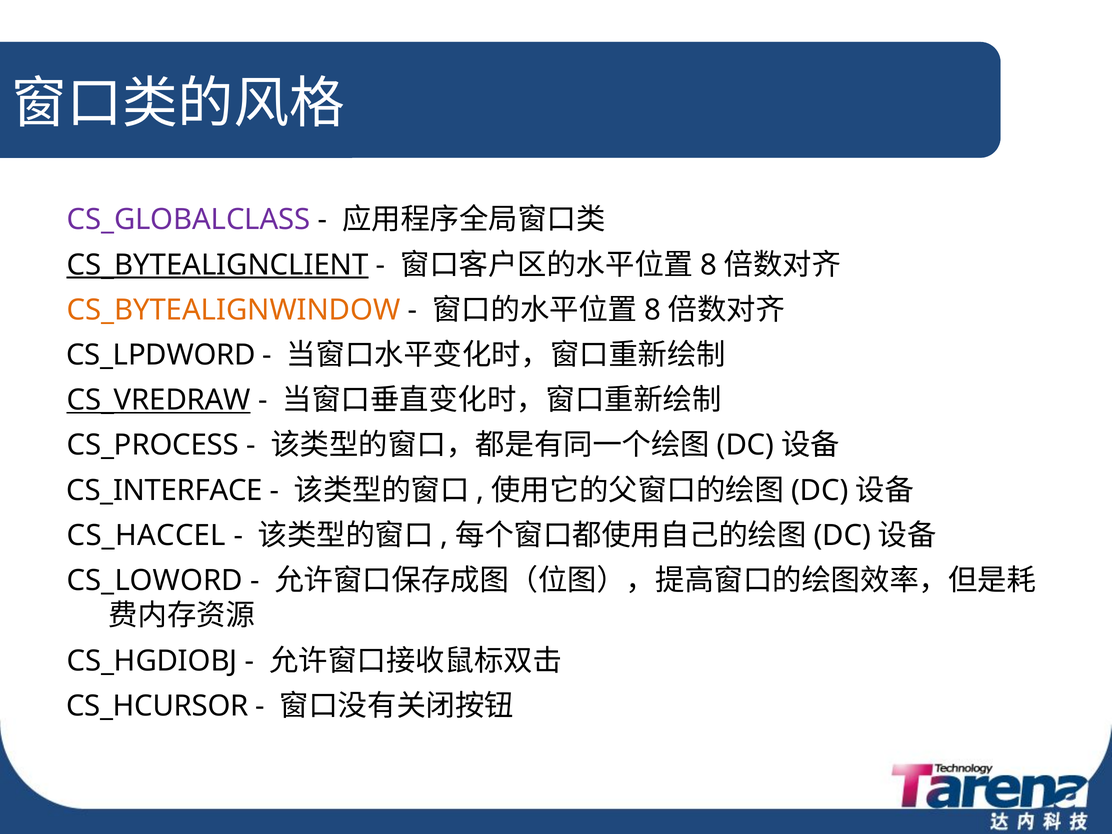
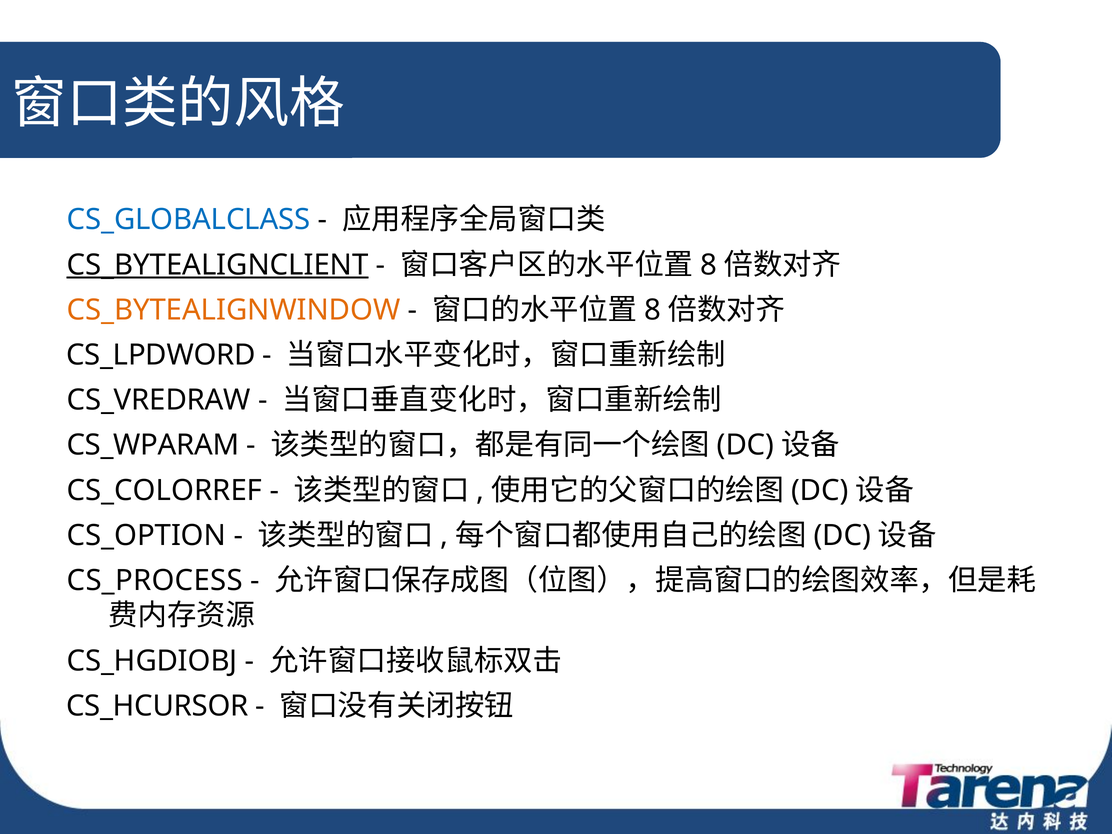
CS_GLOBALCLASS colour: purple -> blue (189, 220)
CS_VREDRAW underline: present -> none (159, 400)
CS_PROCESS: CS_PROCESS -> CS_WPARAM (153, 445)
CS_INTERFACE: CS_INTERFACE -> CS_COLORREF (164, 490)
CS_HACCEL: CS_HACCEL -> CS_OPTION (146, 535)
CS_LOWORD: CS_LOWORD -> CS_PROCESS (155, 581)
